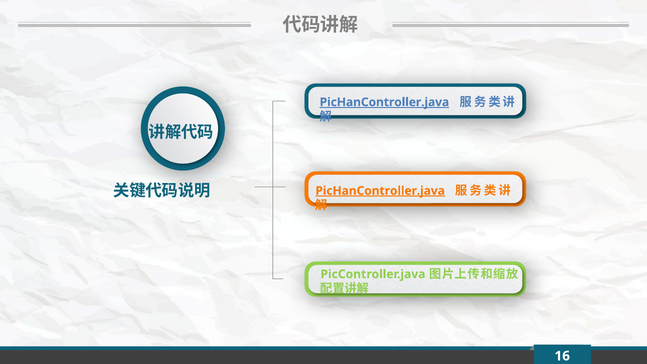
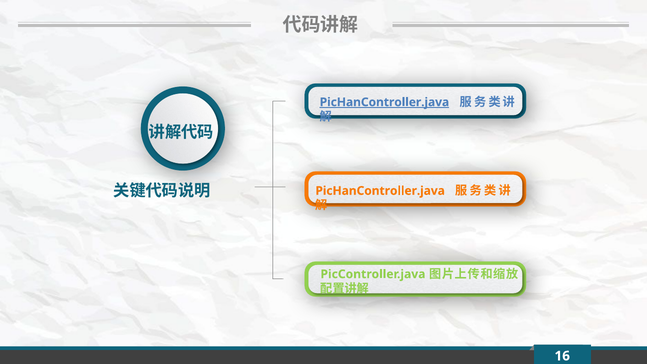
PicHanController.java underline: present -> none (380, 191)
